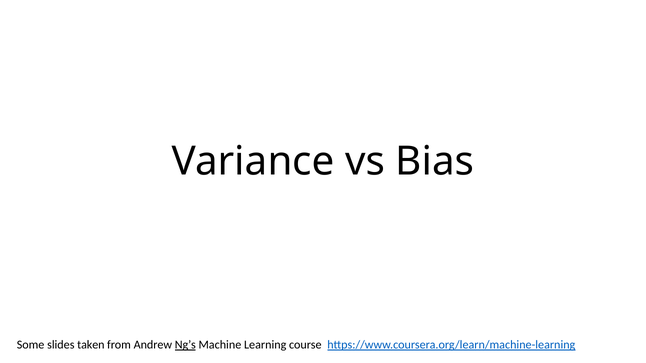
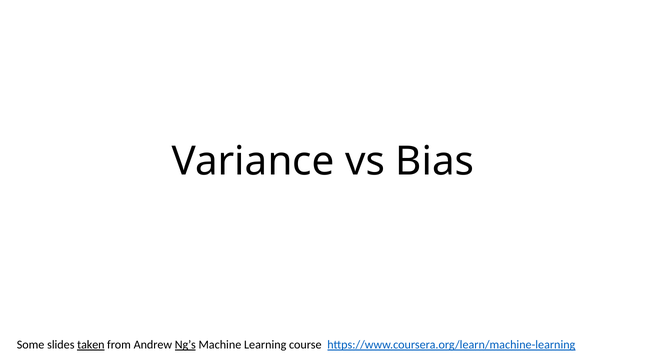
taken underline: none -> present (91, 345)
